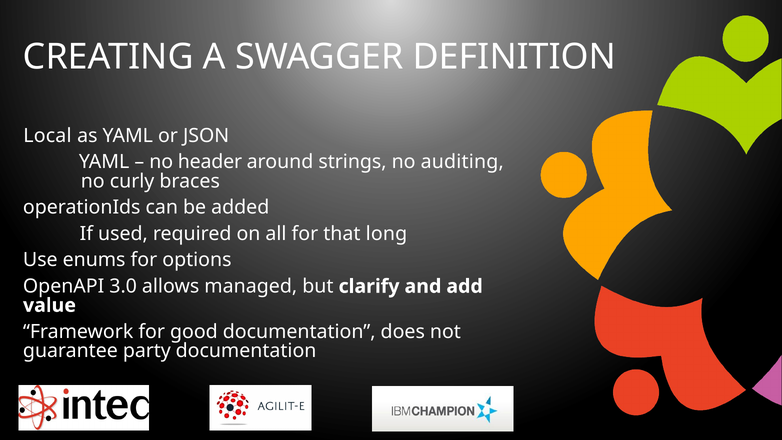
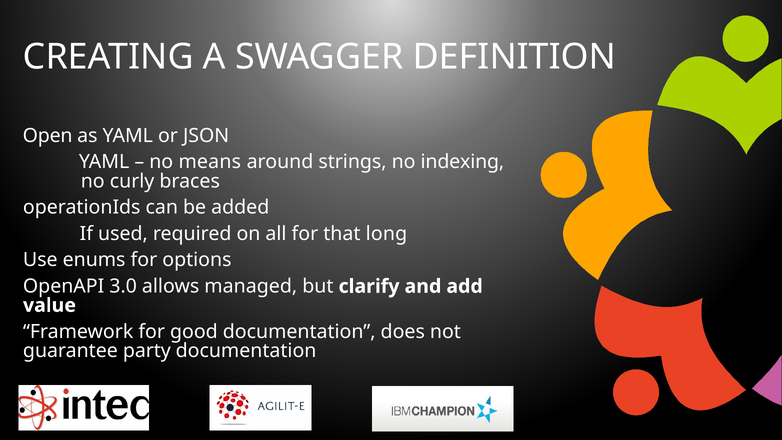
Local: Local -> Open (48, 136)
header: header -> means (210, 162)
auditing: auditing -> indexing (462, 162)
